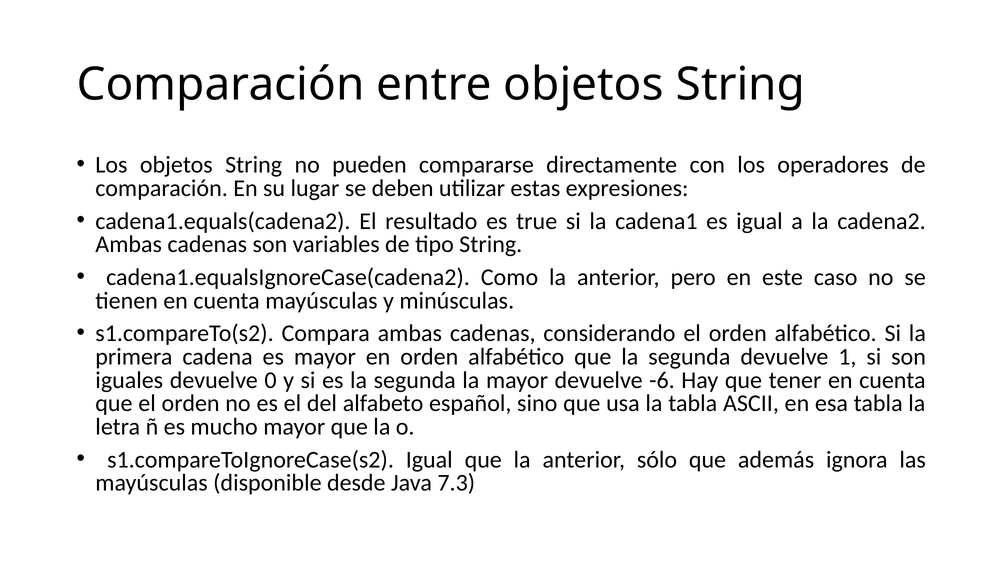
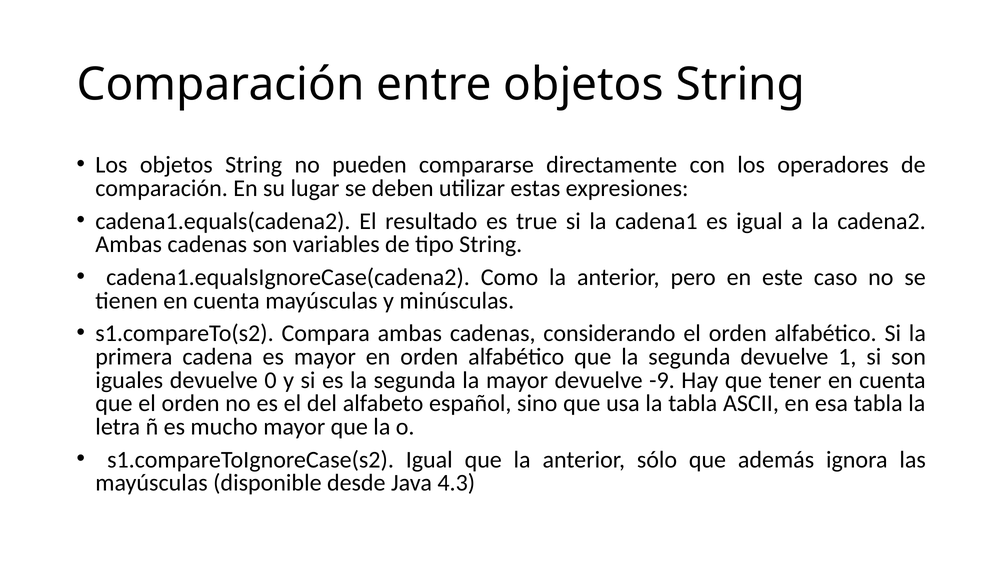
-6: -6 -> -9 (662, 380)
7.3: 7.3 -> 4.3 (456, 483)
